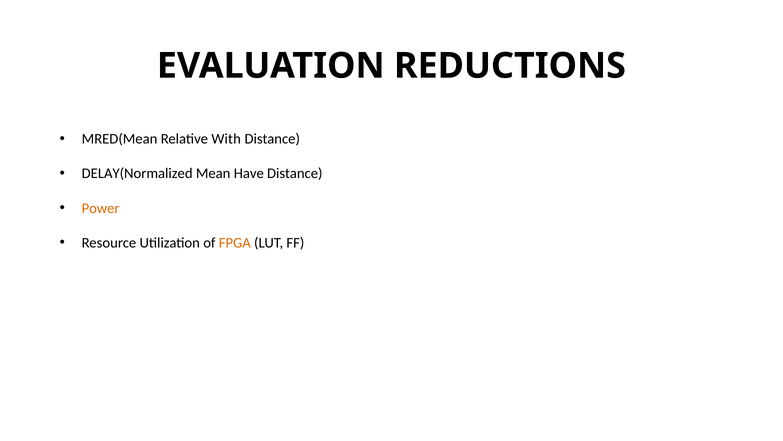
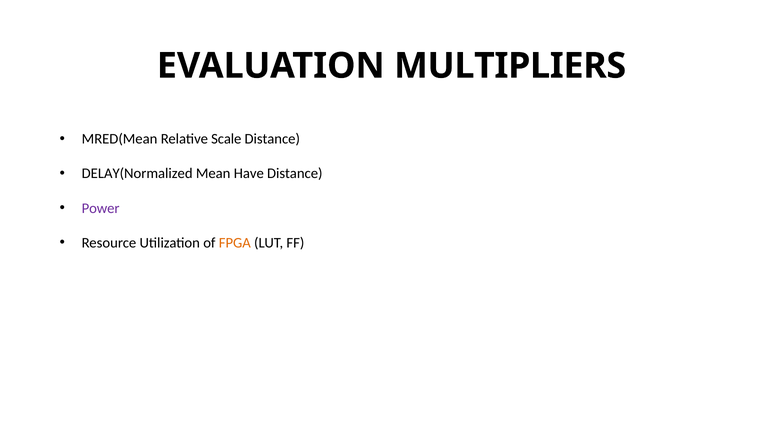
REDUCTIONS: REDUCTIONS -> MULTIPLIERS (510, 66)
With: With -> Scale (226, 139)
Power colour: orange -> purple (101, 208)
